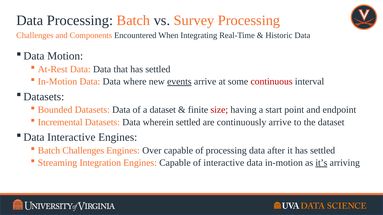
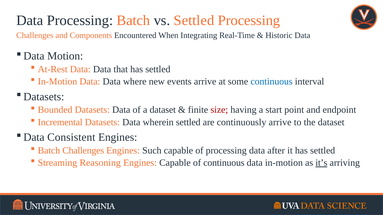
vs Survey: Survey -> Settled (194, 21)
events underline: present -> none (179, 82)
continuous colour: red -> blue (272, 82)
Interactive: Interactive -> Consistent (71, 138)
Over: Over -> Such (152, 151)
Integration: Integration -> Reasoning (100, 163)
of interactive: interactive -> continuous (224, 163)
